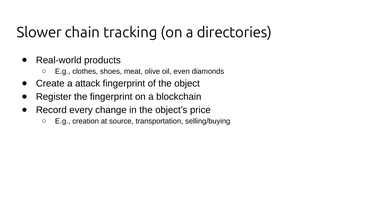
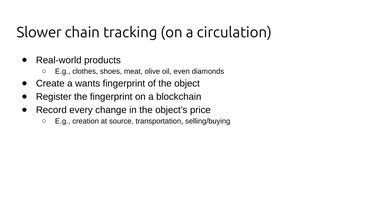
directories: directories -> circulation (234, 32)
attack: attack -> wants (88, 83)
